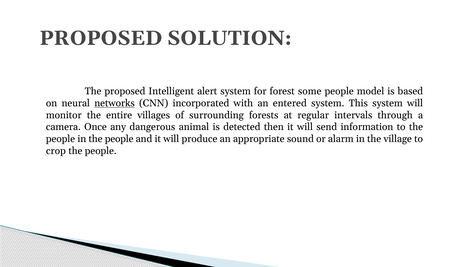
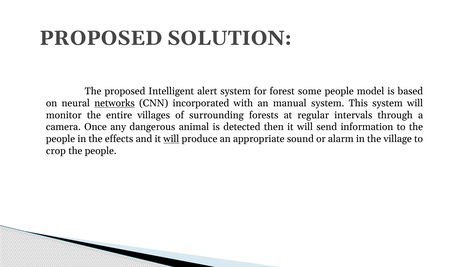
entered: entered -> manual (290, 103)
in the people: people -> effects (119, 139)
will underline: none -> present (171, 139)
